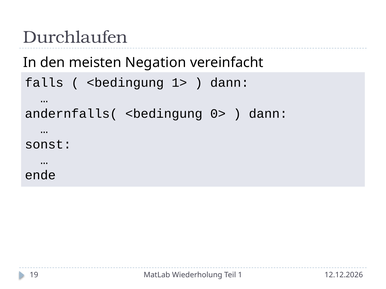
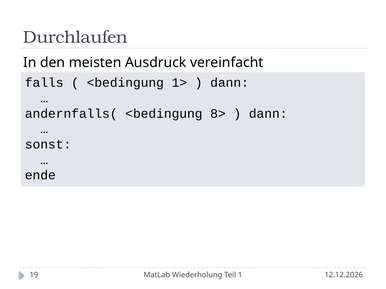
Negation: Negation -> Ausdruck (156, 63)
0>: 0> -> 8> (218, 114)
